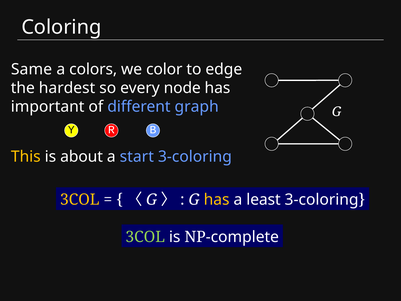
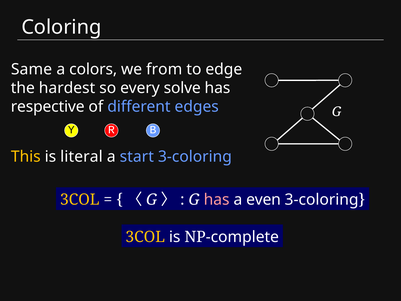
color: color -> from (164, 69)
node: node -> solve (182, 88)
important: important -> respective (48, 107)
graph: graph -> edges (197, 107)
about: about -> literal (81, 157)
has colour: yellow -> pink (217, 200)
least: least -> even (264, 200)
3COL colour: light green -> yellow (145, 237)
